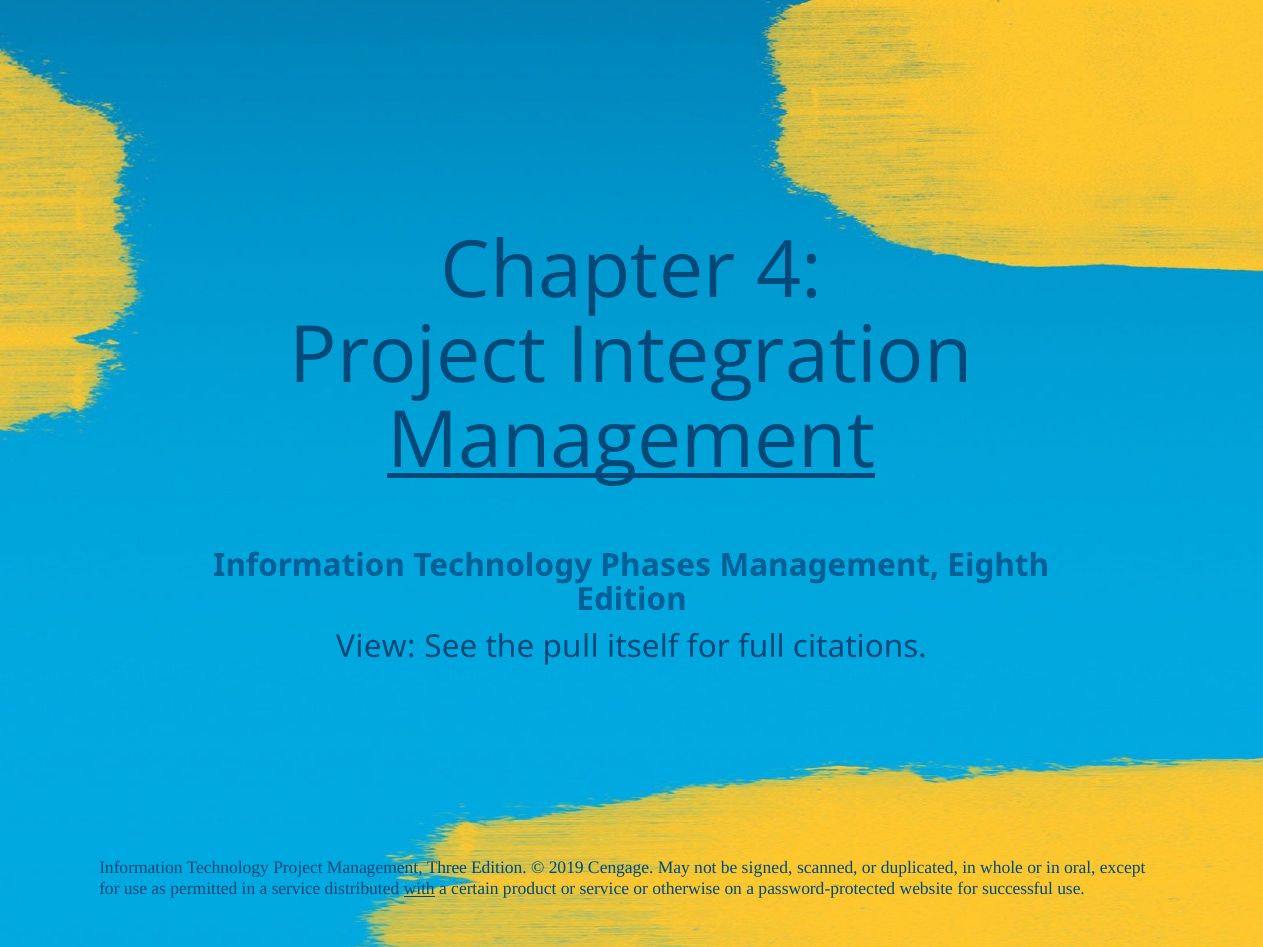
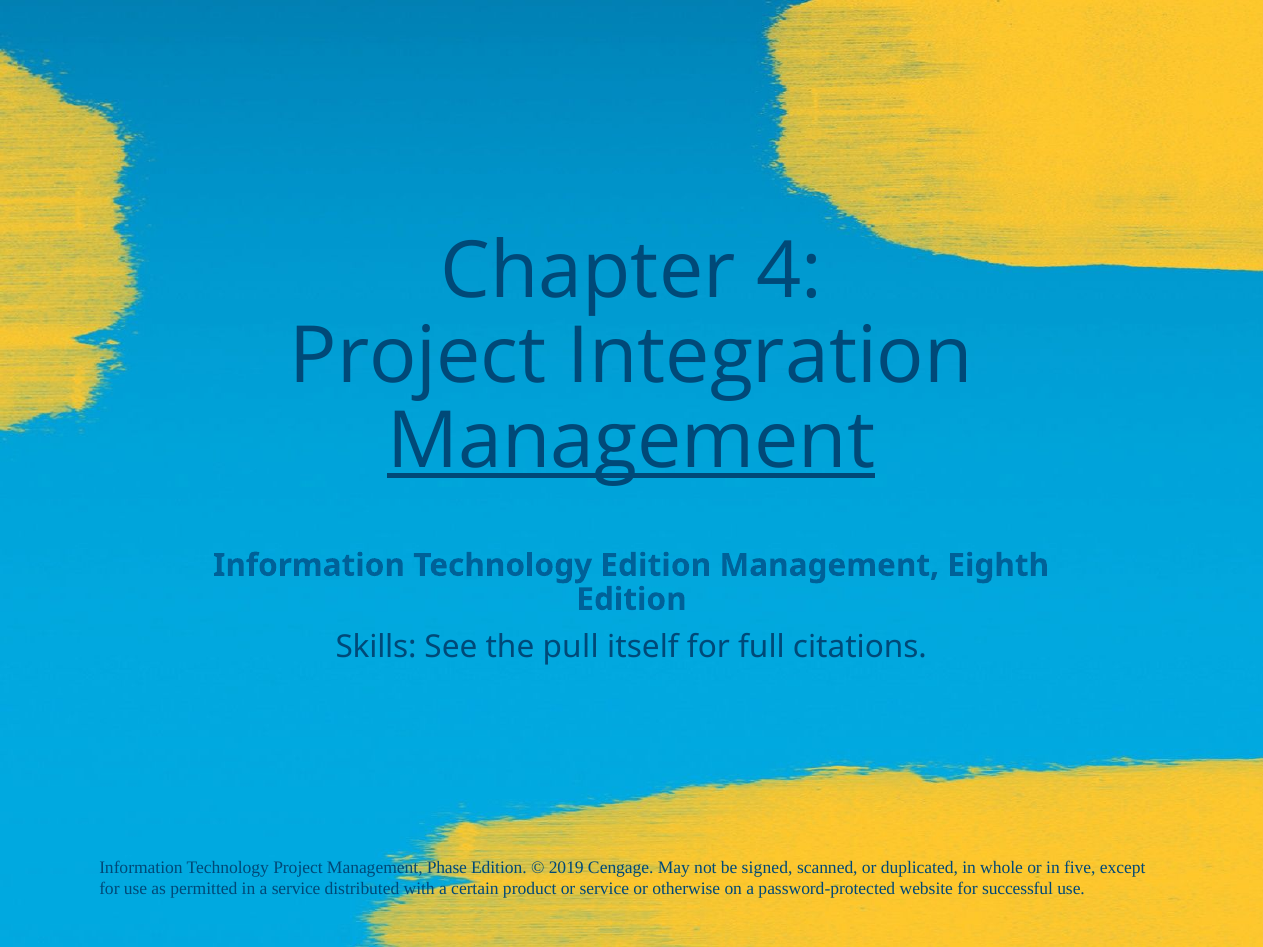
Technology Phases: Phases -> Edition (656, 565)
View: View -> Skills (376, 647)
Three: Three -> Phase (447, 868)
oral: oral -> five (1080, 868)
with underline: present -> none (419, 889)
